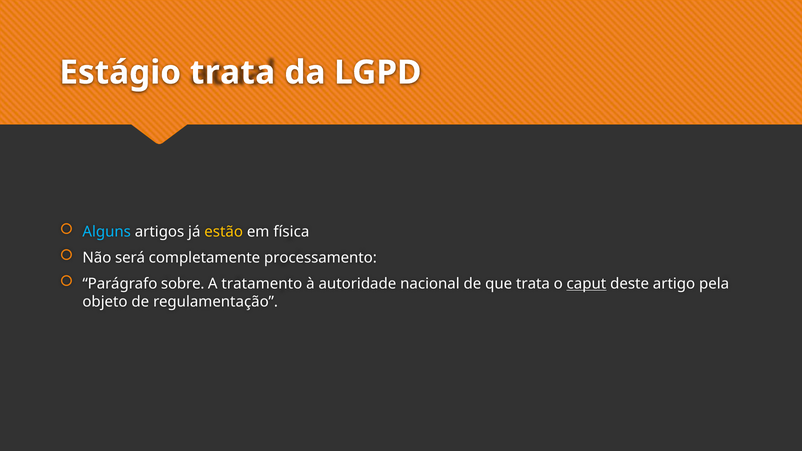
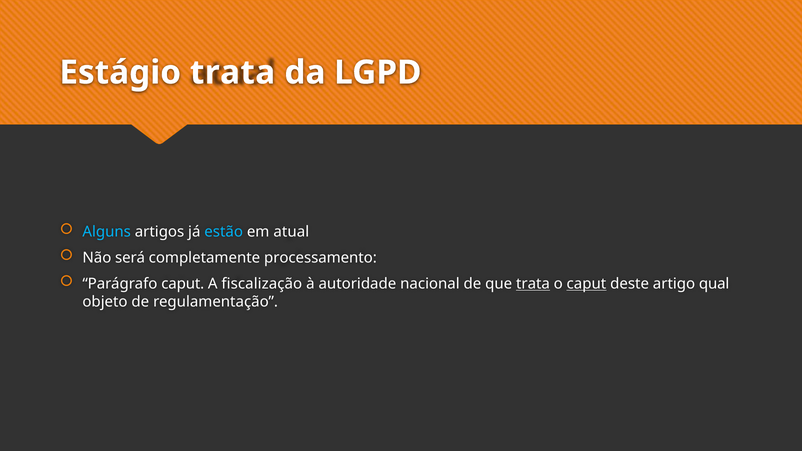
estão colour: yellow -> light blue (224, 232)
física: física -> atual (291, 232)
Parágrafo sobre: sobre -> caput (183, 284)
tratamento: tratamento -> fiscalização (262, 284)
trata underline: none -> present (533, 284)
pela: pela -> qual (714, 284)
